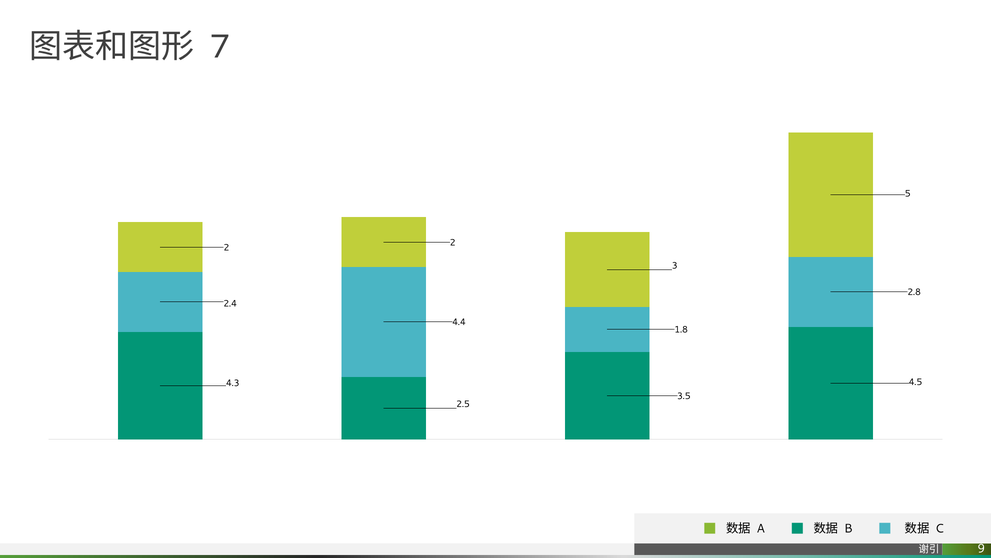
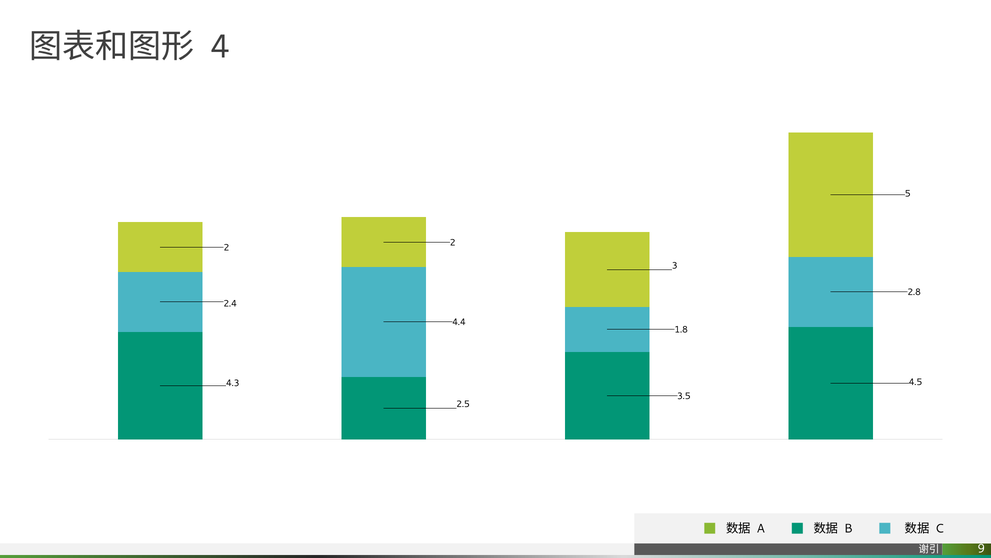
7: 7 -> 4 (220, 47)
